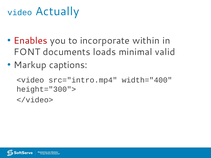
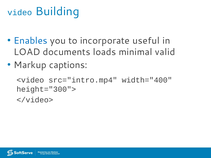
Actually: Actually -> Building (57, 11)
Enables colour: red -> blue (31, 41)
within: within -> useful (146, 41)
FONT: FONT -> LOAD (27, 52)
